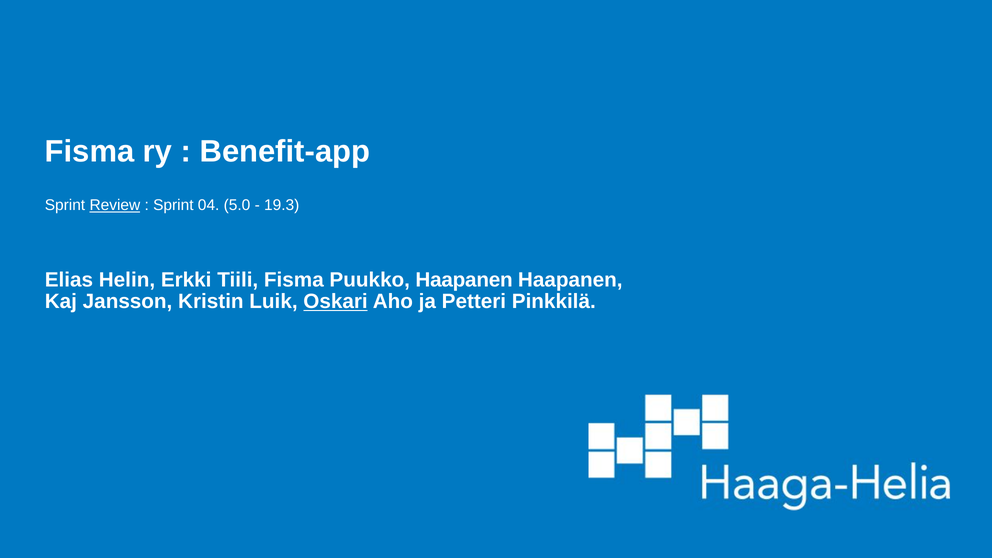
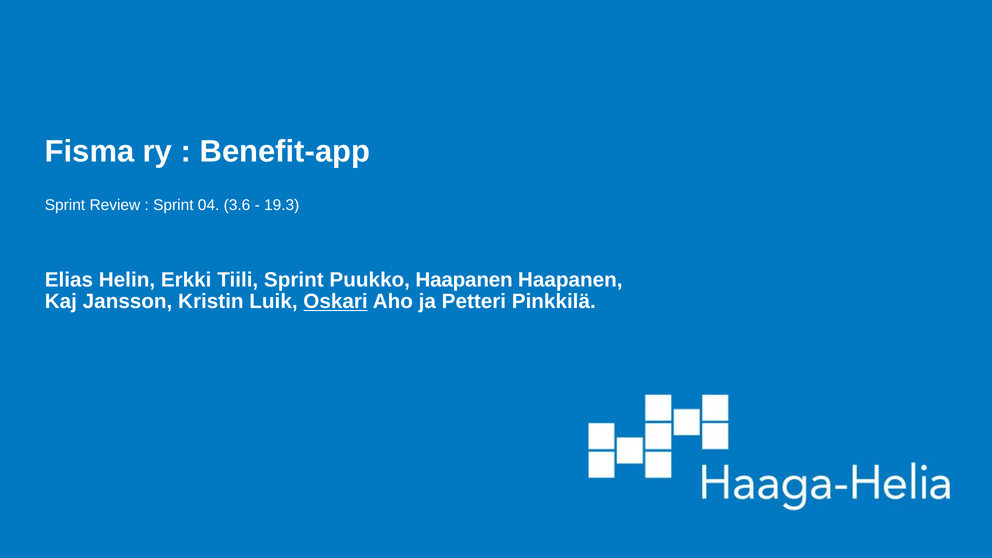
Review underline: present -> none (115, 205)
5.0: 5.0 -> 3.6 (237, 205)
Tiili Fisma: Fisma -> Sprint (294, 280)
